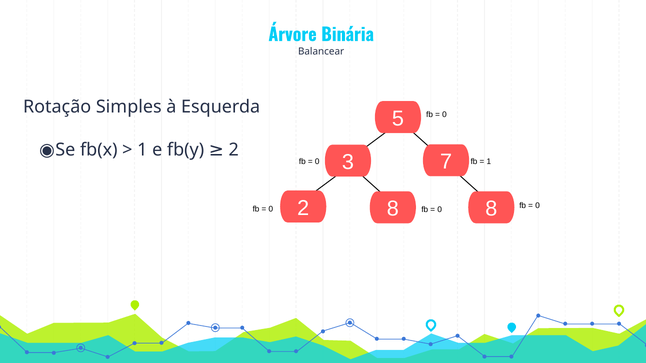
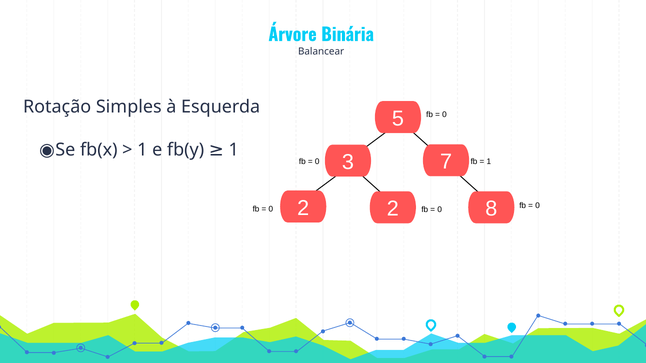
fb(y 2: 2 -> 1 (234, 150)
2 8: 8 -> 2 (393, 209)
